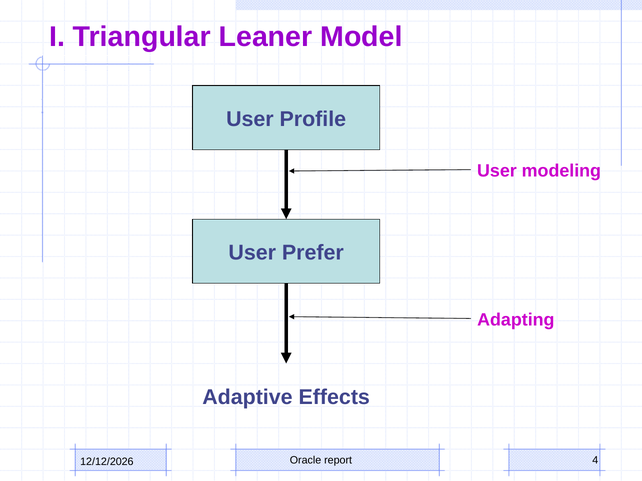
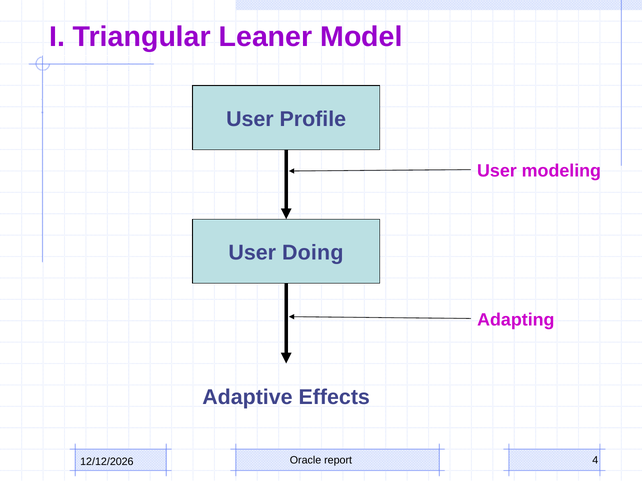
Prefer: Prefer -> Doing (313, 253)
